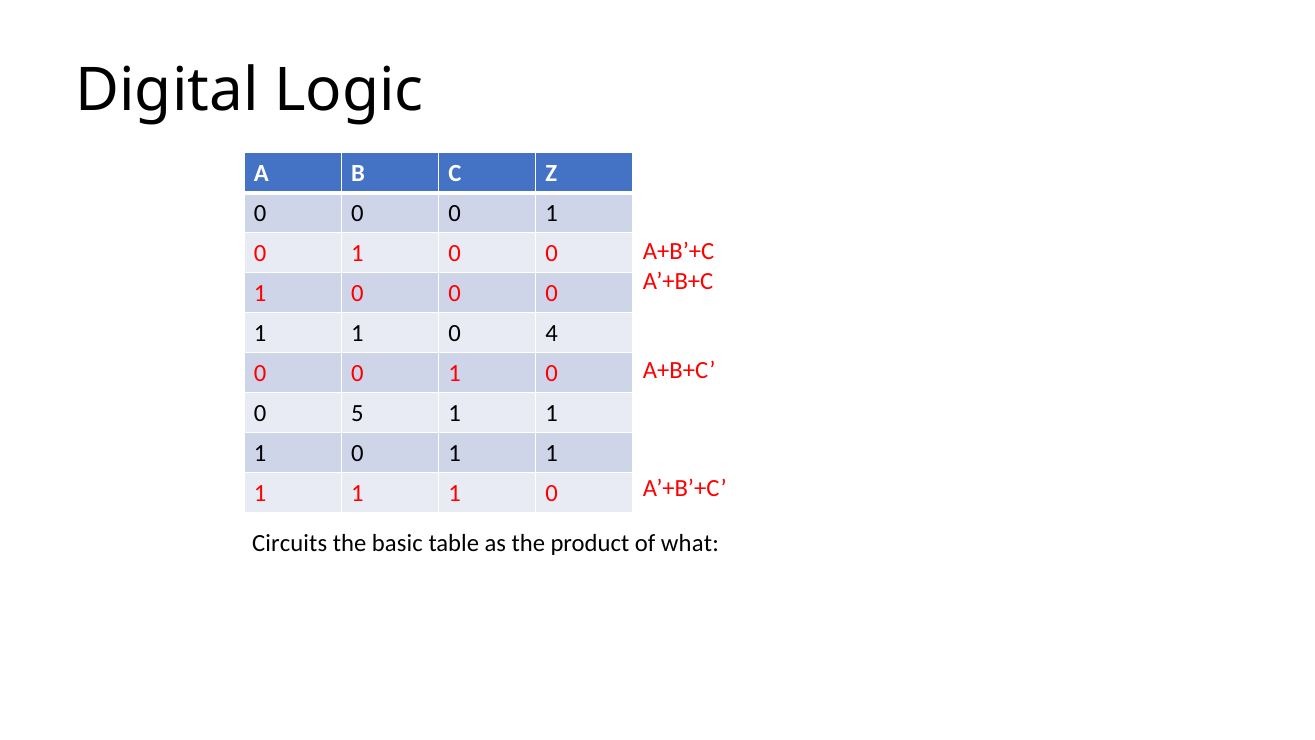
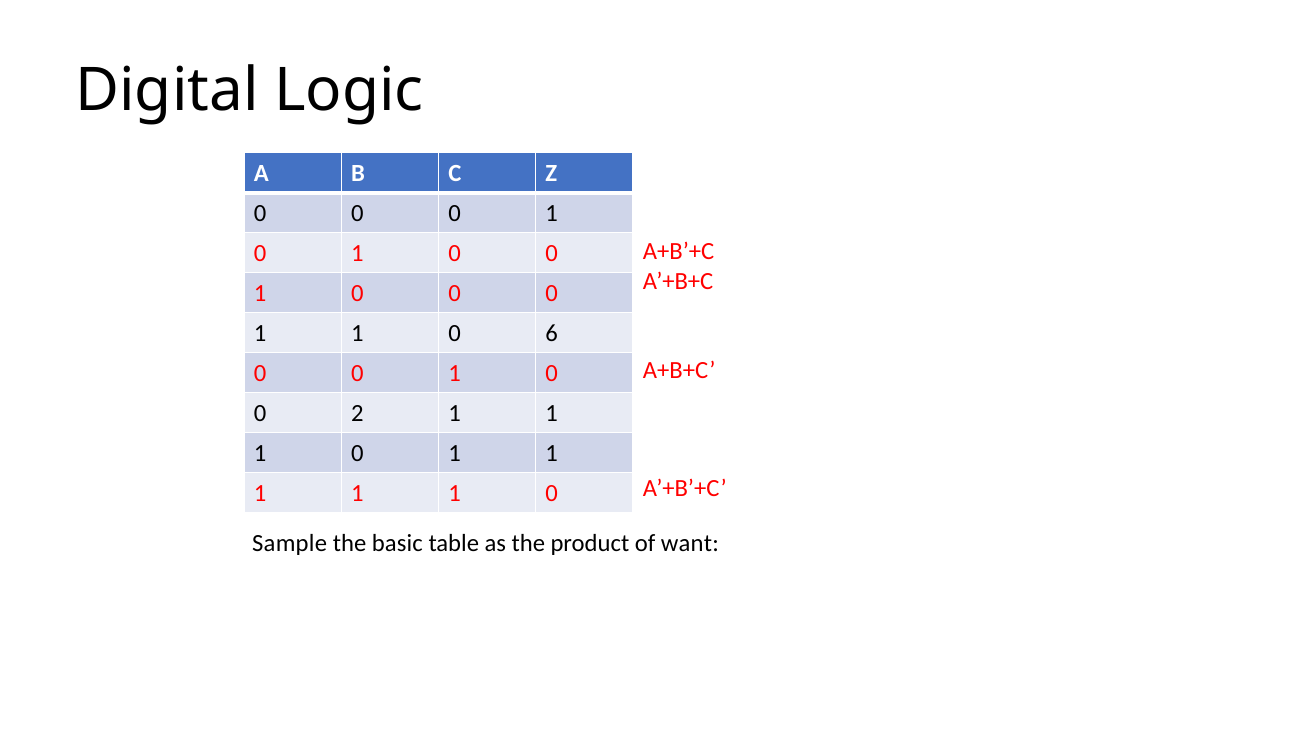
4: 4 -> 6 (552, 333)
5: 5 -> 2 (357, 413)
Circuits: Circuits -> Sample (290, 544)
what: what -> want (690, 544)
